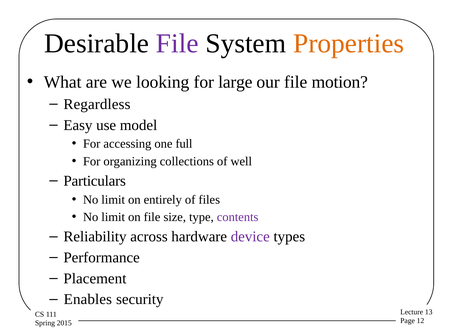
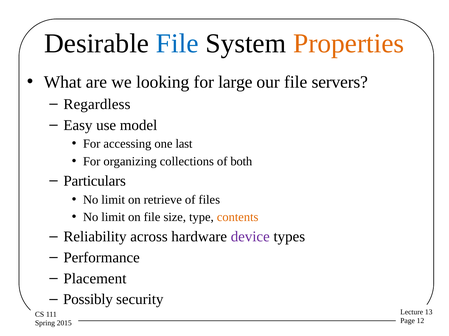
File colour: purple -> blue (177, 43)
motion: motion -> servers (340, 82)
full: full -> last (184, 144)
well: well -> both (241, 162)
entirely: entirely -> retrieve (163, 200)
contents colour: purple -> orange (238, 218)
Enables: Enables -> Possibly (88, 300)
